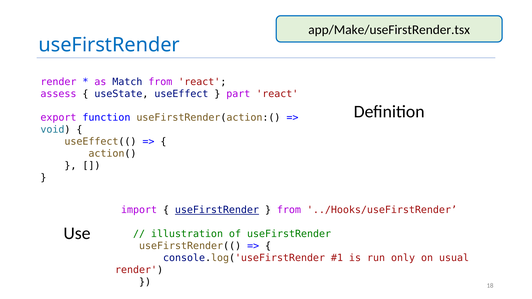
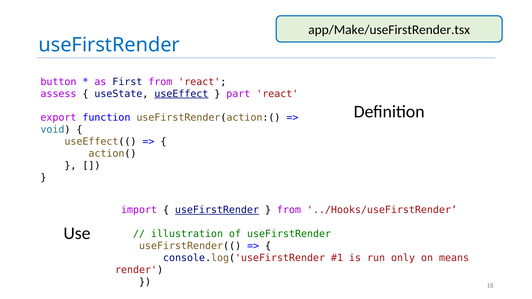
render: render -> button (58, 82)
Match: Match -> First (127, 82)
useEffect underline: none -> present (181, 94)
usual: usual -> means (454, 258)
